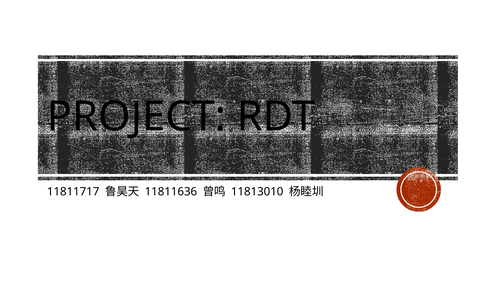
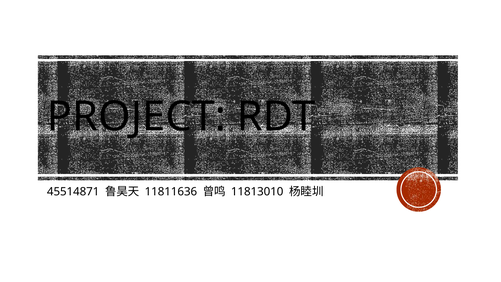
11811717: 11811717 -> 45514871 (73, 192)
